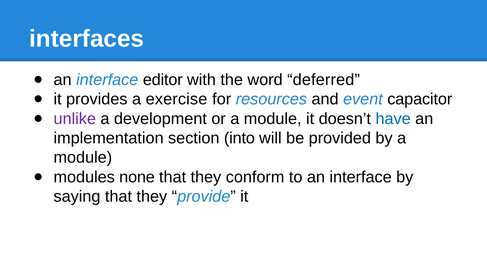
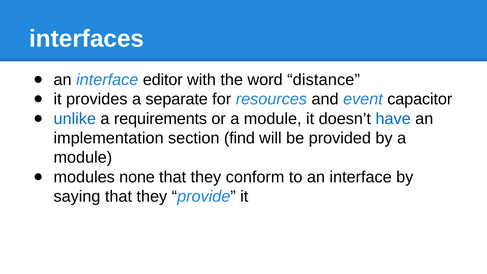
deferred: deferred -> distance (324, 80)
exercise: exercise -> separate (177, 99)
unlike colour: purple -> blue (75, 119)
development: development -> requirements (160, 119)
into: into -> find (239, 138)
